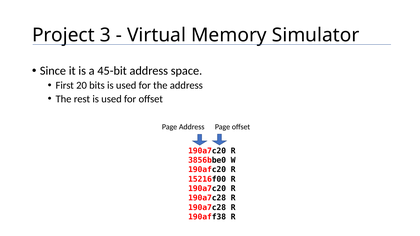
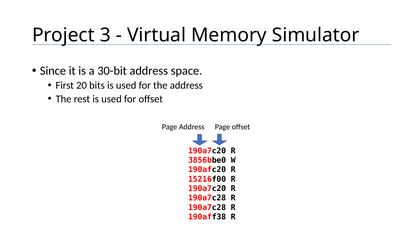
45-bit: 45-bit -> 30-bit (112, 71)
